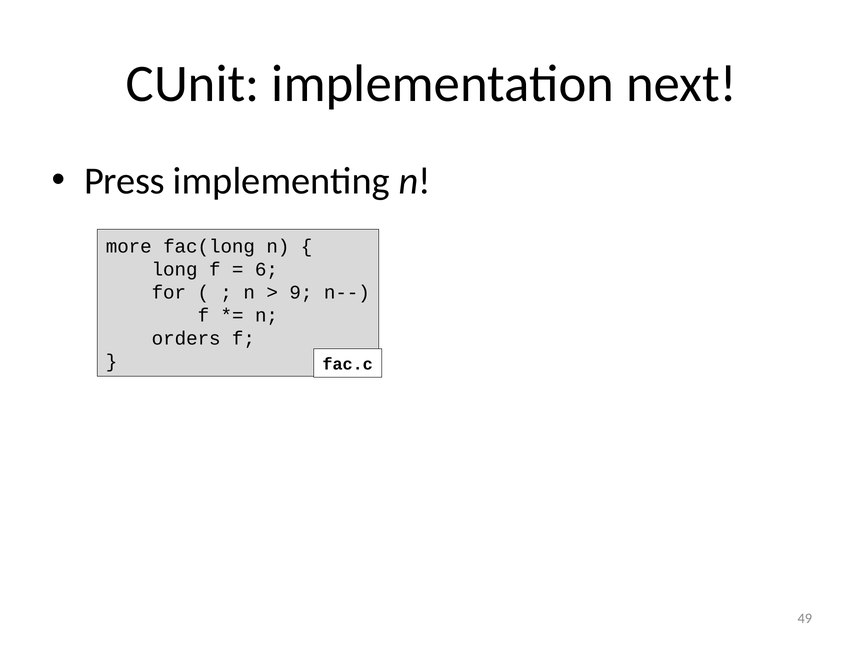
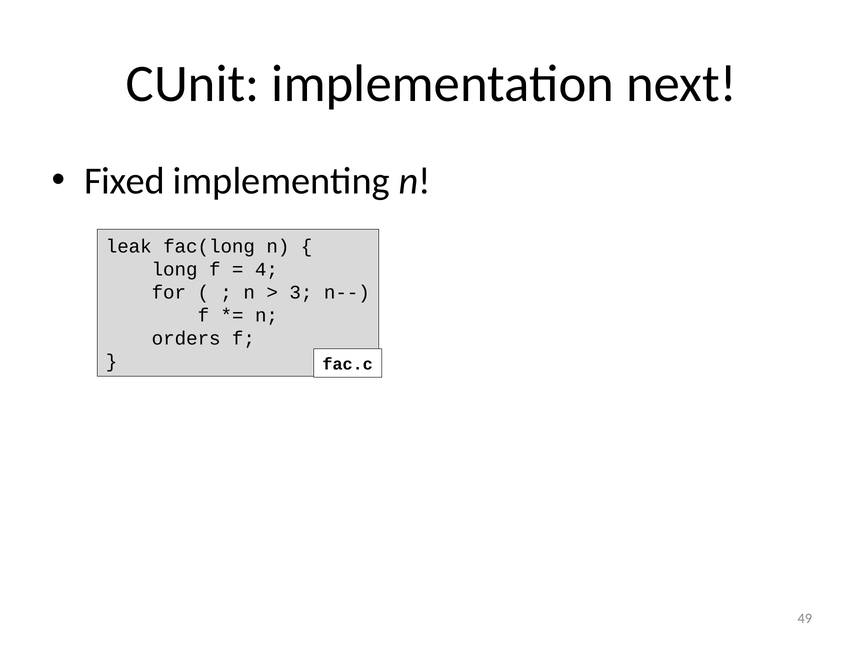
Press: Press -> Fixed (124, 181)
more: more -> leak (129, 247)
6: 6 -> 4 (267, 270)
9: 9 -> 3 (301, 293)
